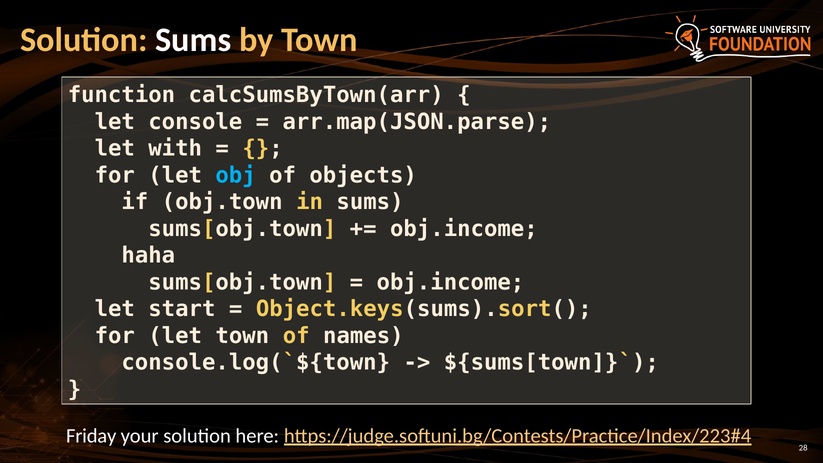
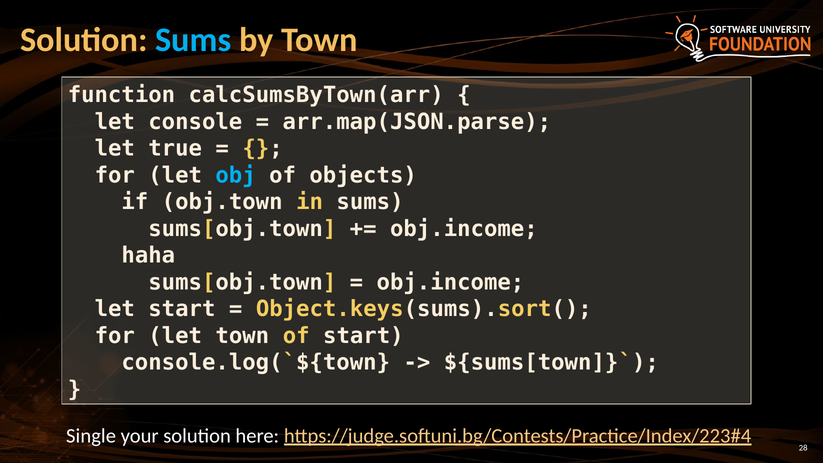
Sums colour: white -> light blue (193, 40)
with: with -> true (175, 149)
of names: names -> start (363, 336)
Friday: Friday -> Single (91, 436)
